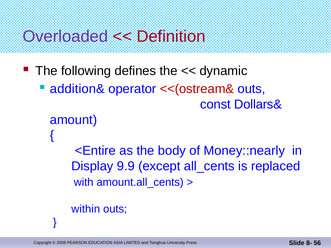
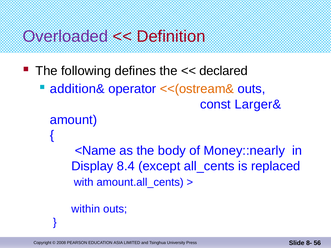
dynamic: dynamic -> declared (224, 71)
<<(ostream& colour: red -> orange (197, 89)
Dollars&: Dollars& -> Larger& (258, 104)
<Entire: <Entire -> <Name (95, 151)
9.9: 9.9 -> 8.4 (126, 166)
